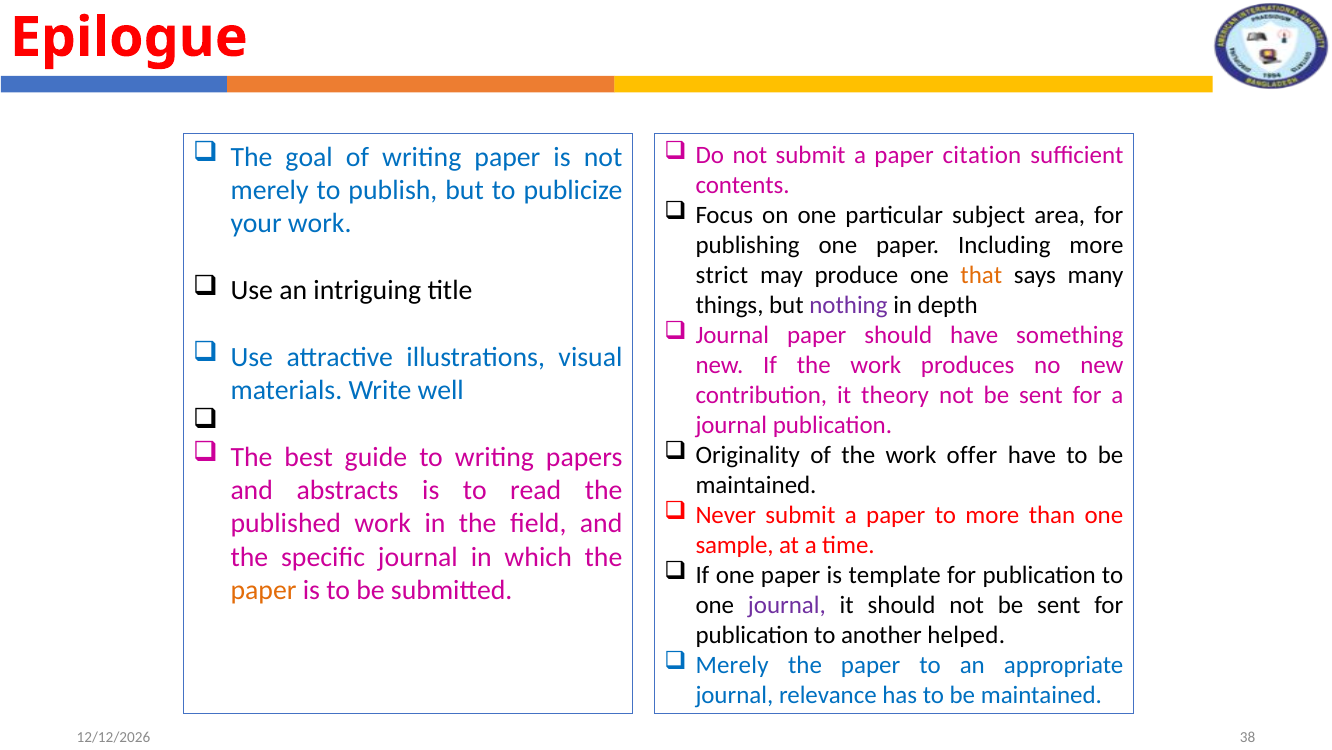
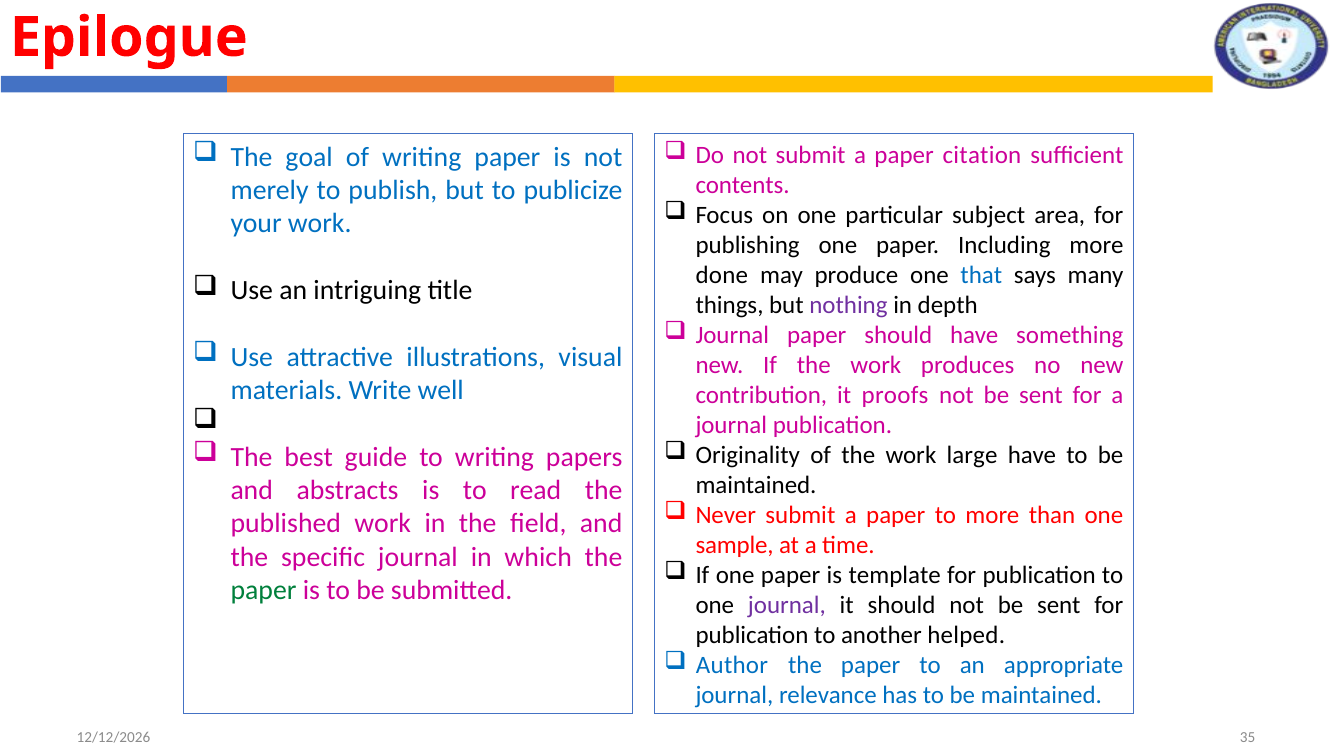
strict: strict -> done (722, 275)
that colour: orange -> blue (981, 275)
theory: theory -> proofs (895, 395)
offer: offer -> large (972, 455)
paper colour: orange -> green (264, 590)
Merely: Merely -> Author (732, 664)
38: 38 -> 35 (1248, 737)
